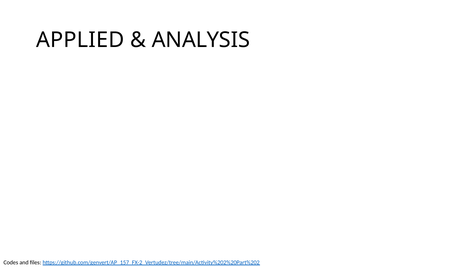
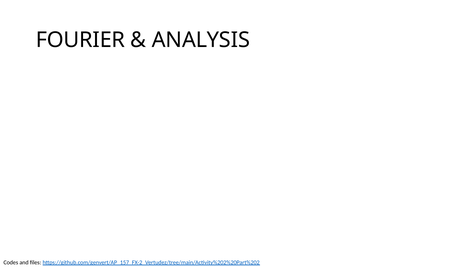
APPLIED: APPLIED -> FOURIER (80, 40)
